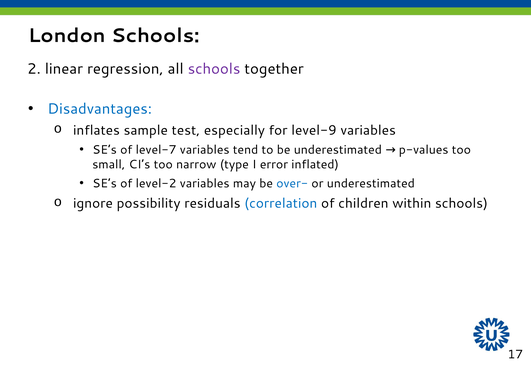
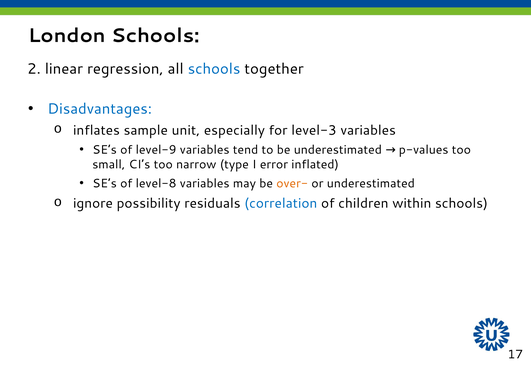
schools colour: purple -> blue (214, 69)
test: test -> unit (186, 130)
level-9: level-9 -> level-3 (314, 130)
level-7: level-7 -> level-9 (156, 150)
level-2: level-2 -> level-8 (156, 184)
over- colour: blue -> orange (292, 184)
